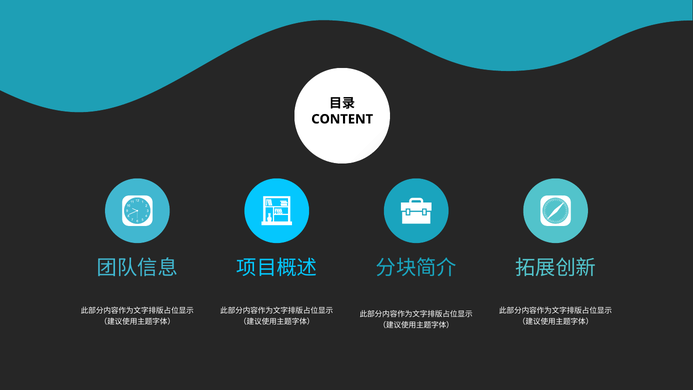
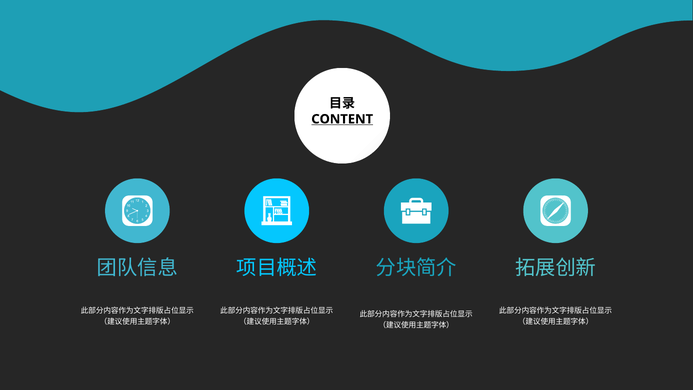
CONTENT underline: none -> present (342, 119)
